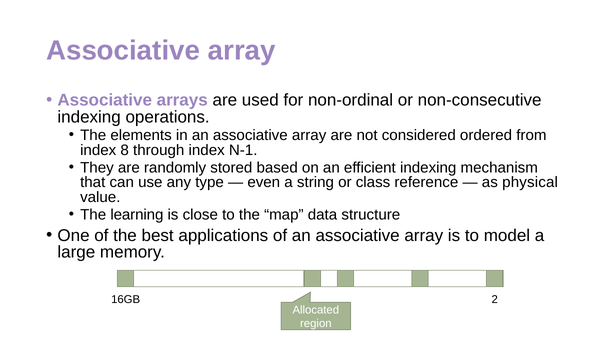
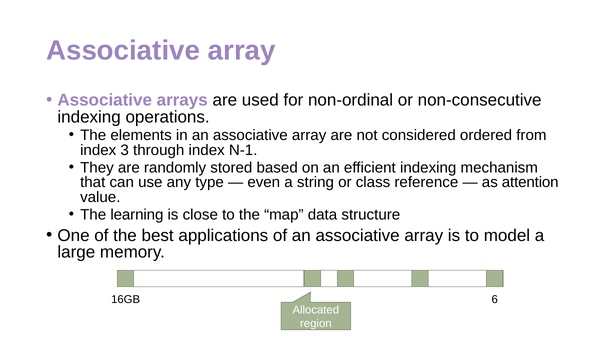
8: 8 -> 3 (125, 150)
physical: physical -> attention (530, 182)
2: 2 -> 6 (495, 300)
